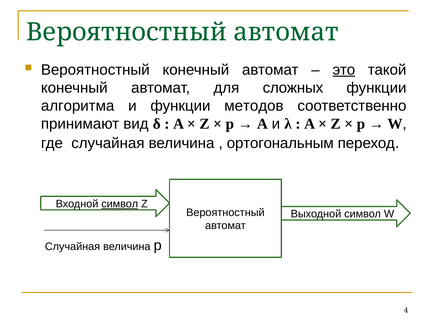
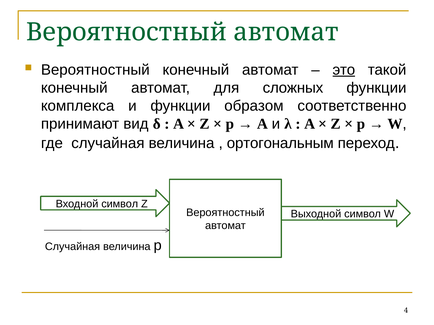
алгоритма: алгоритма -> комплекса (78, 106)
методов: методов -> образом (254, 106)
символ underline: present -> none (120, 204)
